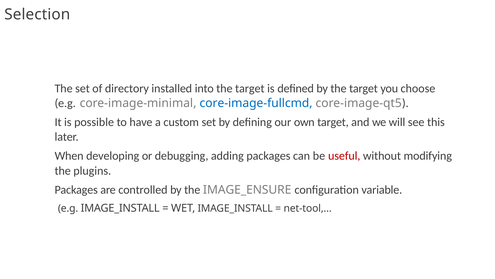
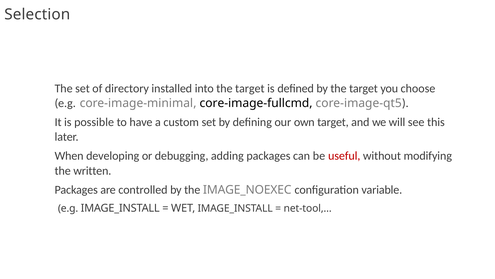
core-image-fullcmd colour: blue -> black (256, 103)
plugins: plugins -> written (92, 170)
IMAGE_ENSURE: IMAGE_ENSURE -> IMAGE_NOEXEC (247, 189)
